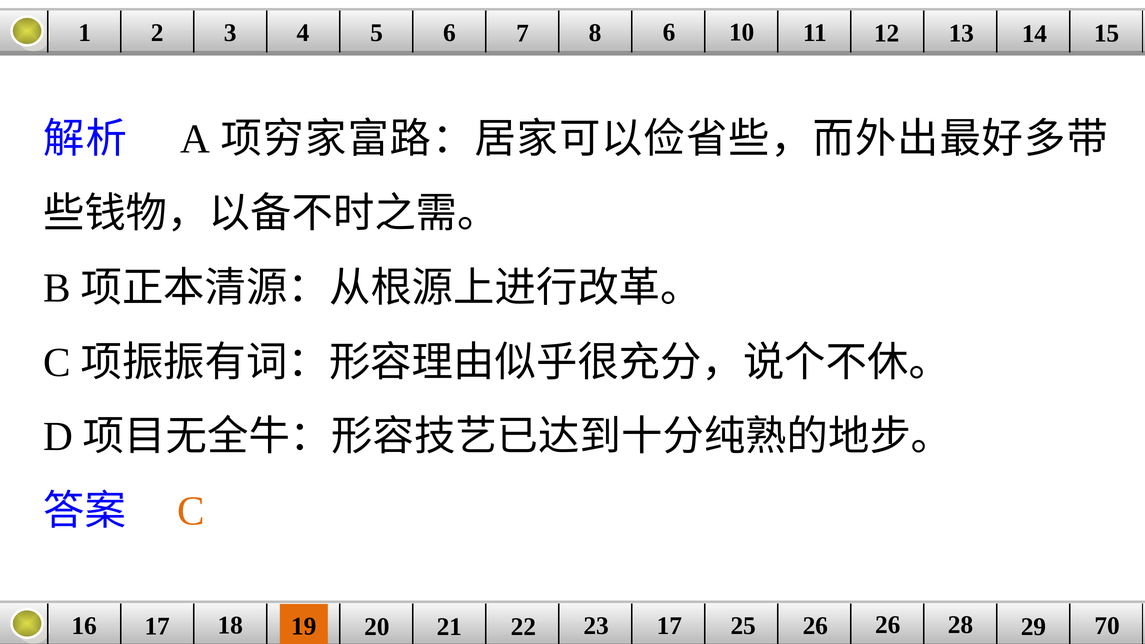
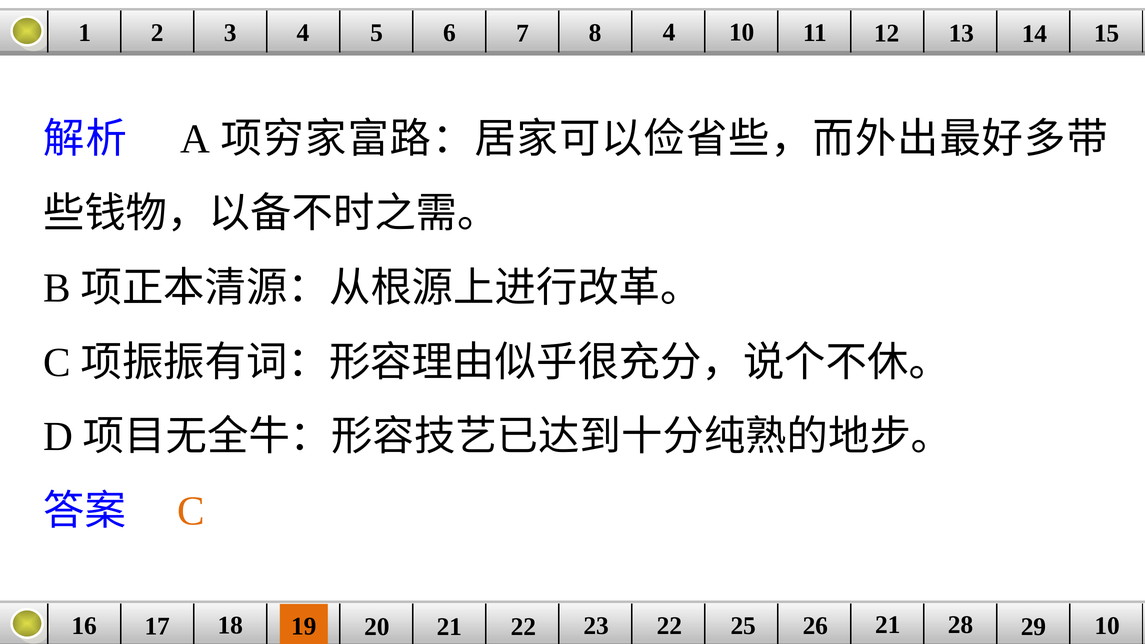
8 6: 6 -> 4 (669, 32)
16 70: 70 -> 10 (1107, 626)
23 17: 17 -> 22 (669, 626)
26 26: 26 -> 21 (888, 625)
